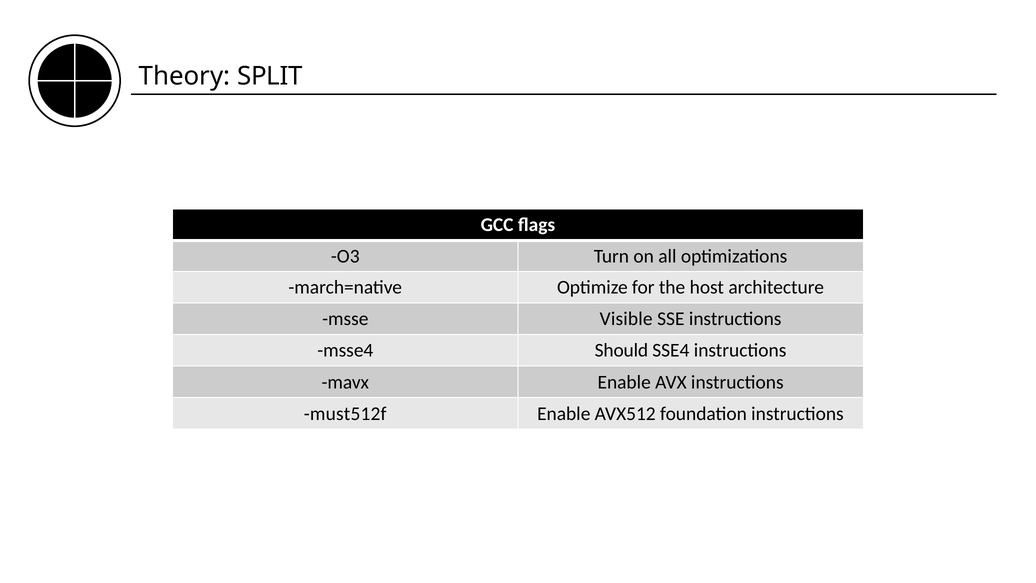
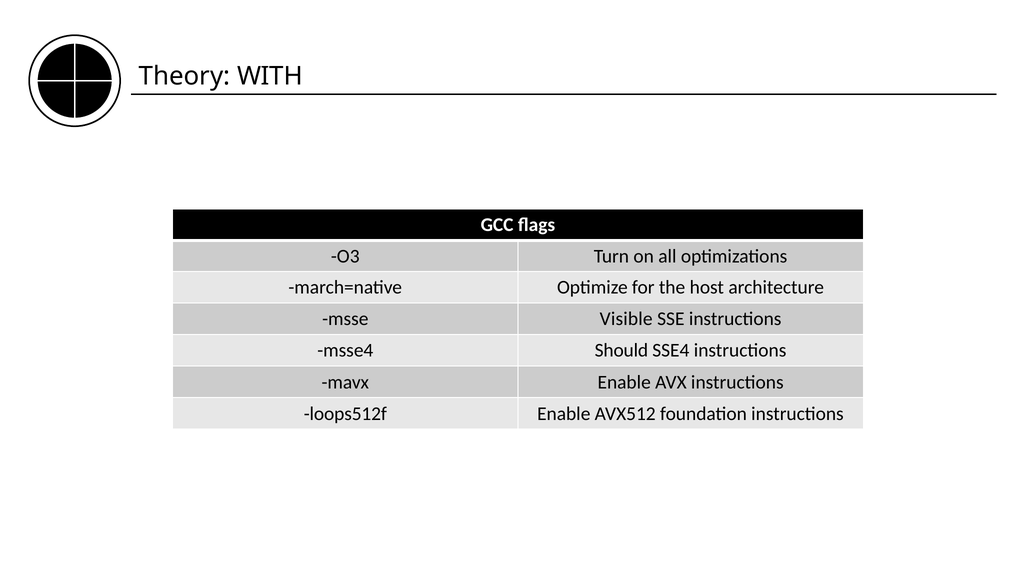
SPLIT: SPLIT -> WITH (270, 76)
must512f: must512f -> loops512f (345, 413)
